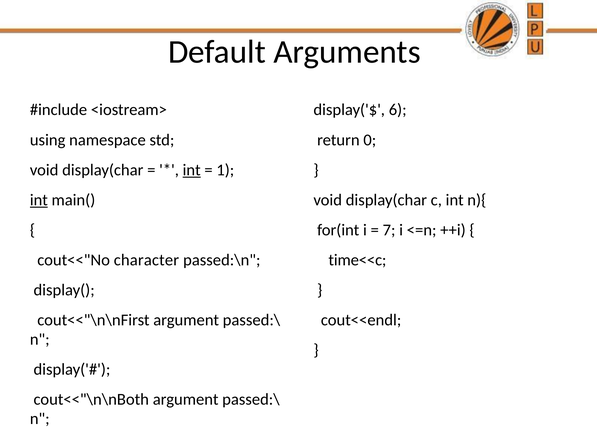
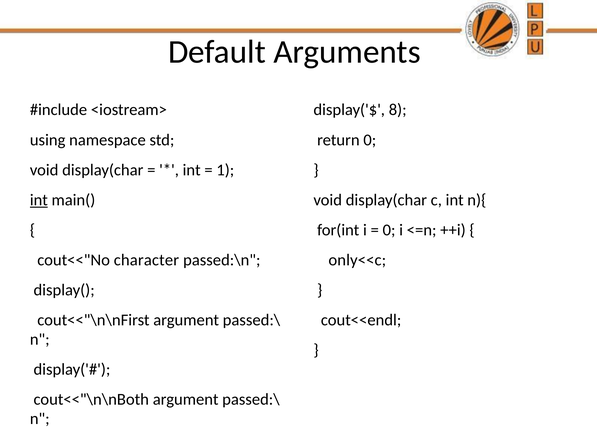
6: 6 -> 8 (398, 110)
int underline: present -> none (192, 170)
7: 7 -> 0 (389, 230)
time<<c: time<<c -> only<<c (357, 260)
